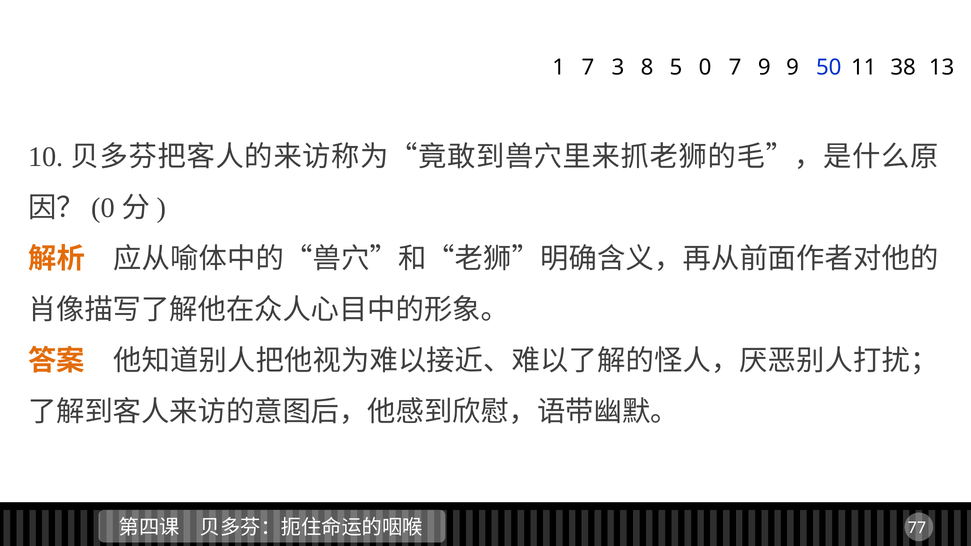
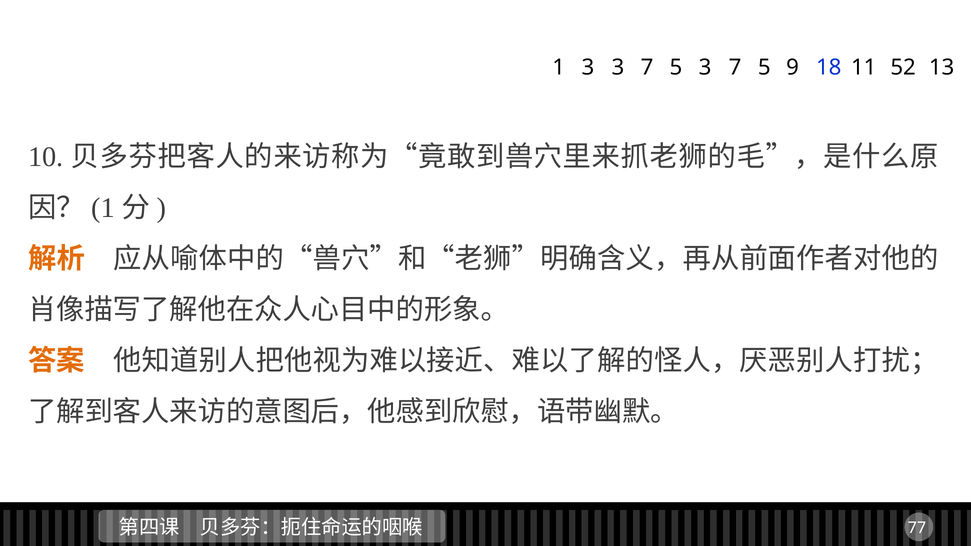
1 7: 7 -> 3 (588, 67)
8: 8 -> 7 (647, 67)
5 0: 0 -> 3 (705, 67)
9: 9 -> 5 (764, 67)
50: 50 -> 18 (829, 67)
38: 38 -> 52 (903, 67)
0: 0 -> 1 (103, 208)
